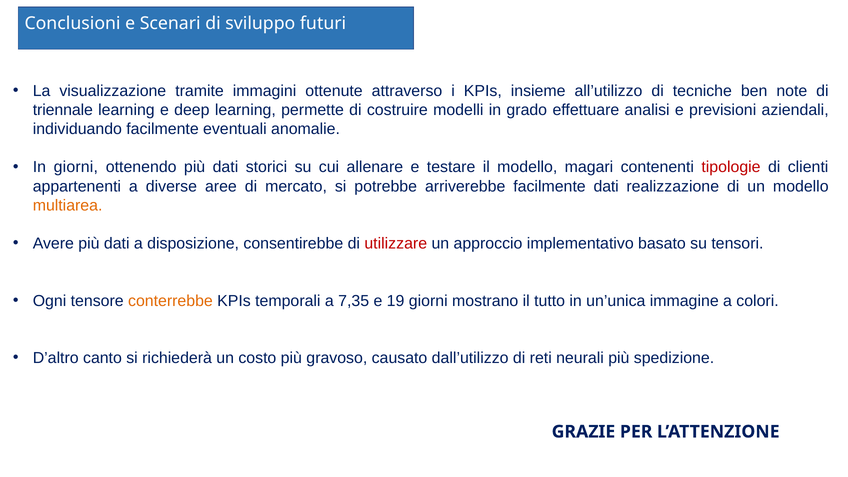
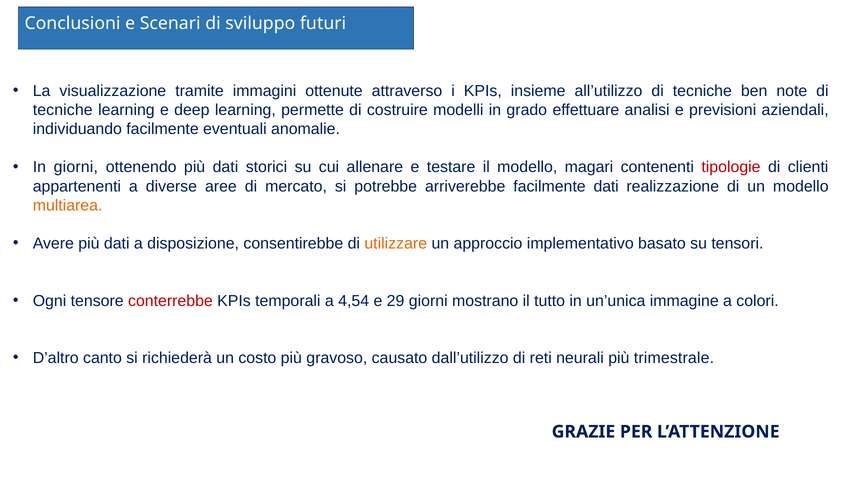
triennale: triennale -> tecniche (63, 110)
utilizzare colour: red -> orange (396, 244)
conterrebbe colour: orange -> red (170, 301)
7,35: 7,35 -> 4,54 (354, 301)
19: 19 -> 29 (396, 301)
spedizione: spedizione -> trimestrale (674, 358)
